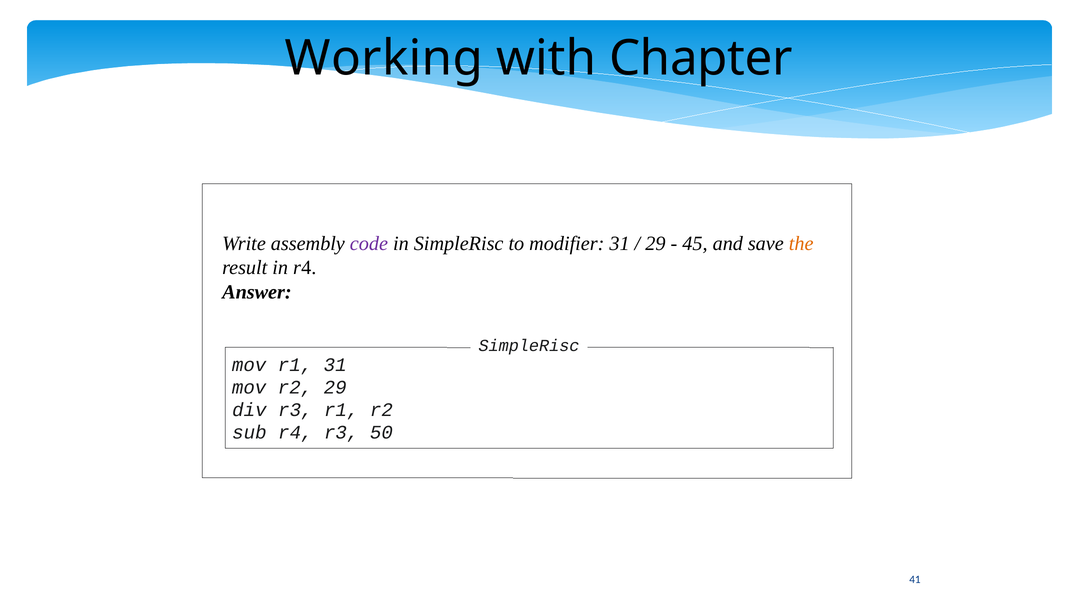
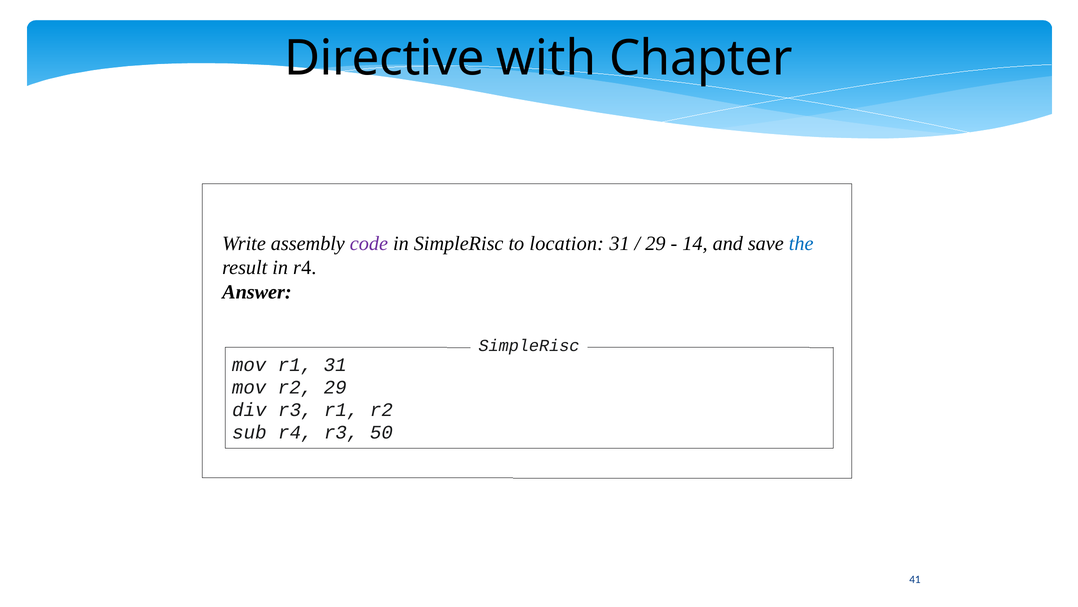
Working: Working -> Directive (384, 58)
modifier: modifier -> location (567, 243)
45: 45 -> 14 (695, 243)
the colour: orange -> blue (801, 243)
